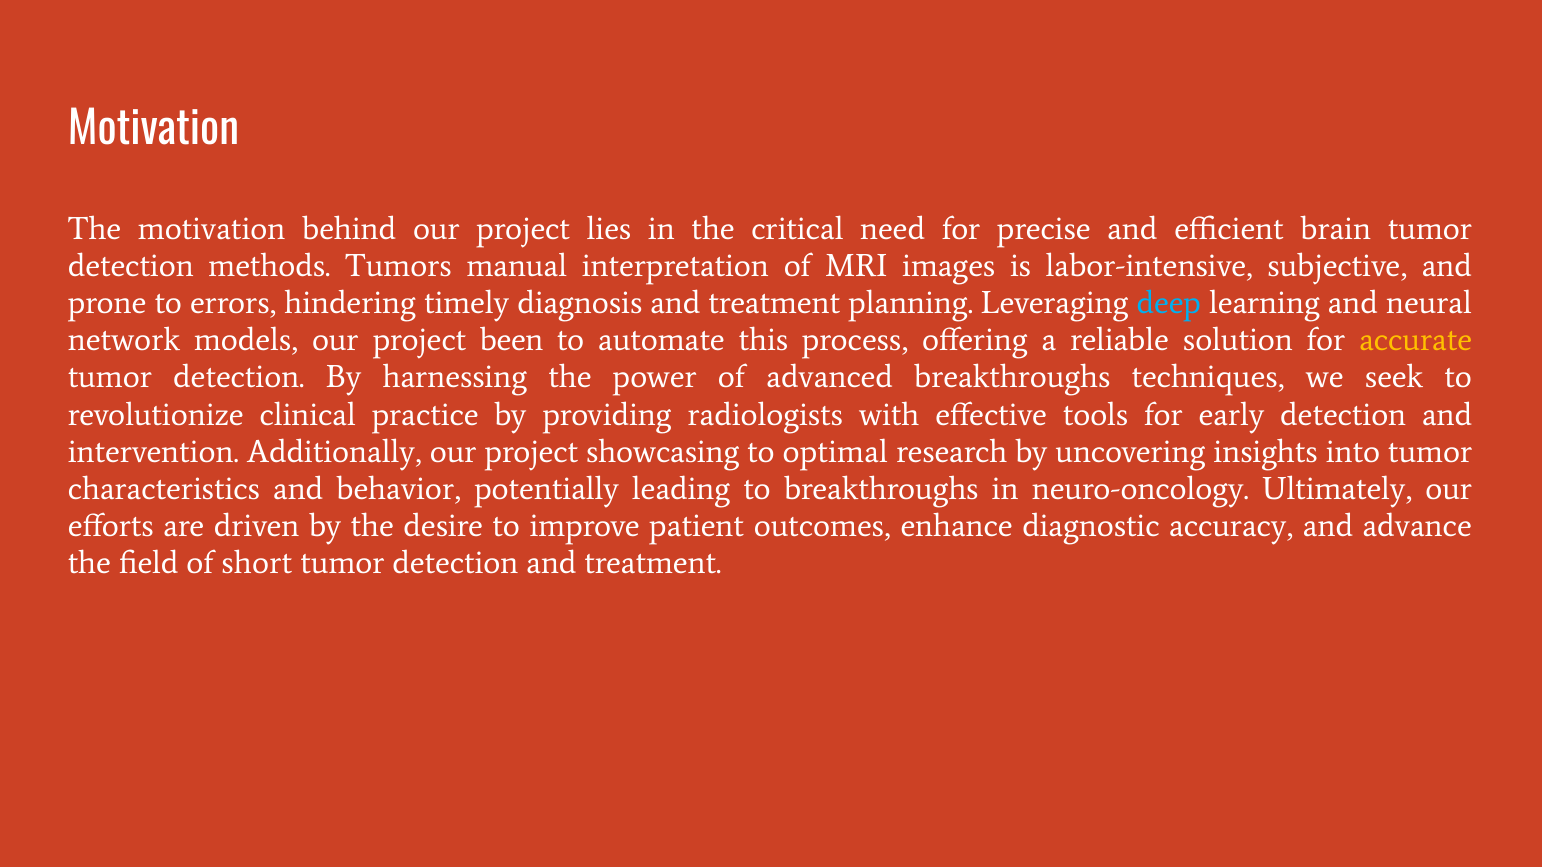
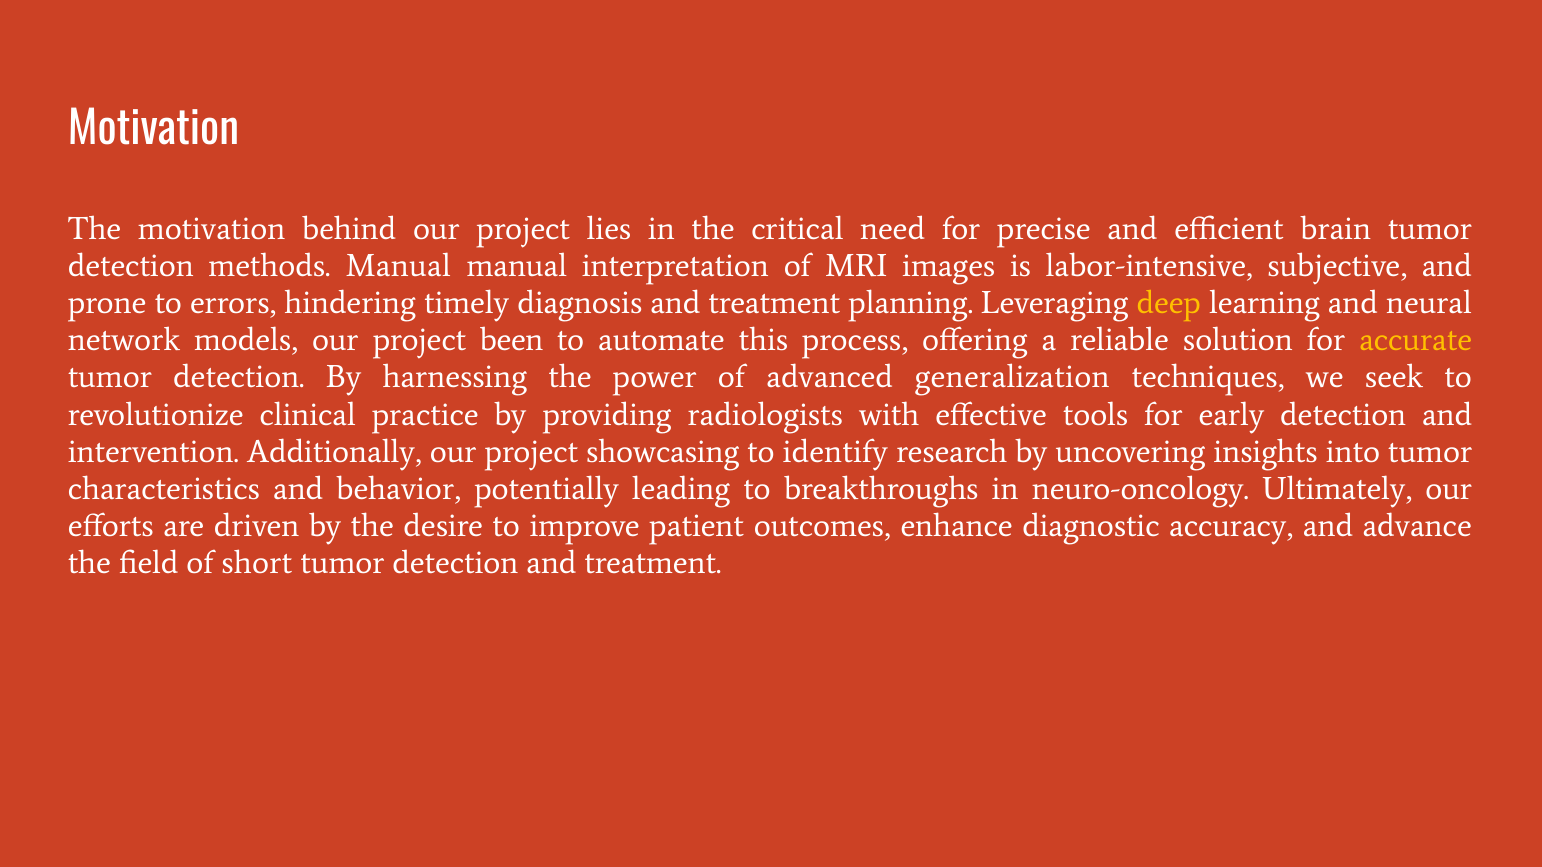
methods Tumors: Tumors -> Manual (398, 266)
deep colour: light blue -> yellow (1169, 303)
advanced breakthroughs: breakthroughs -> generalization (1012, 377)
optimal: optimal -> identify (835, 452)
